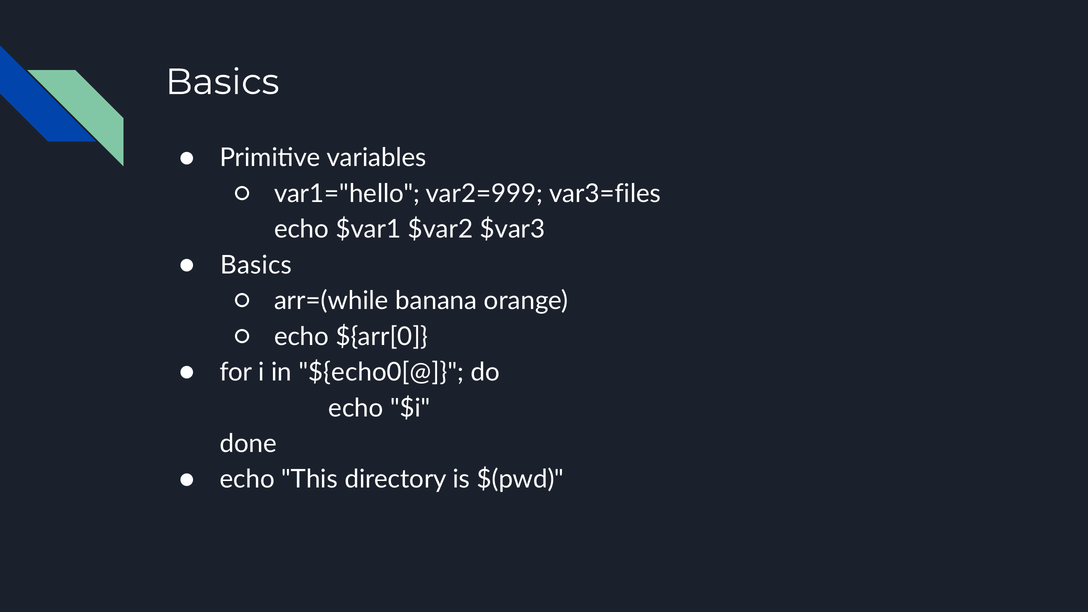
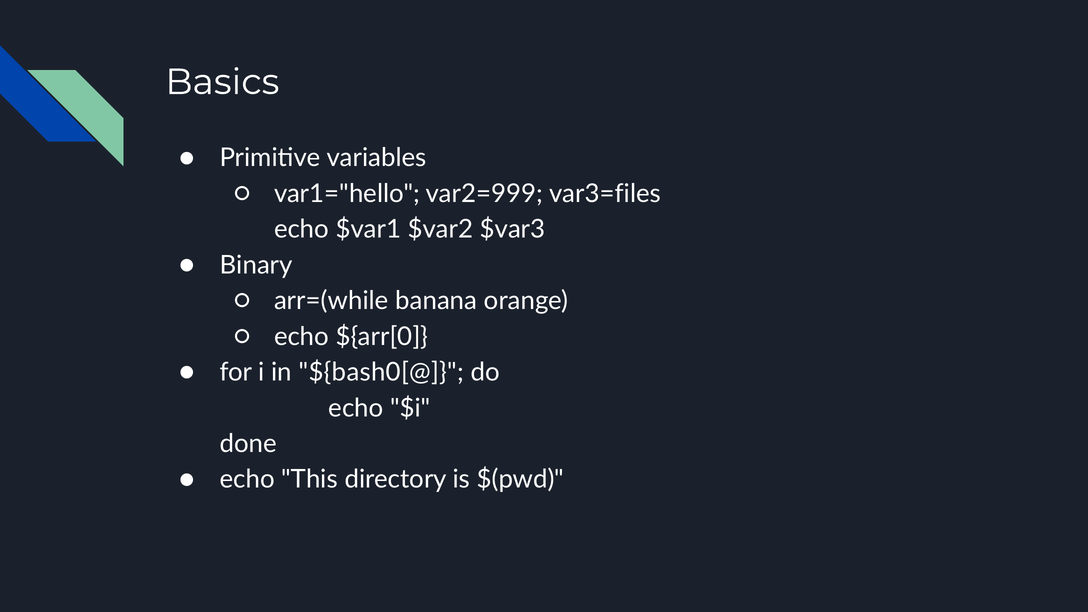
Basics: Basics -> Binary (256, 265)
${echo0[@: ${echo0[@ -> ${bash0[@ (381, 372)
